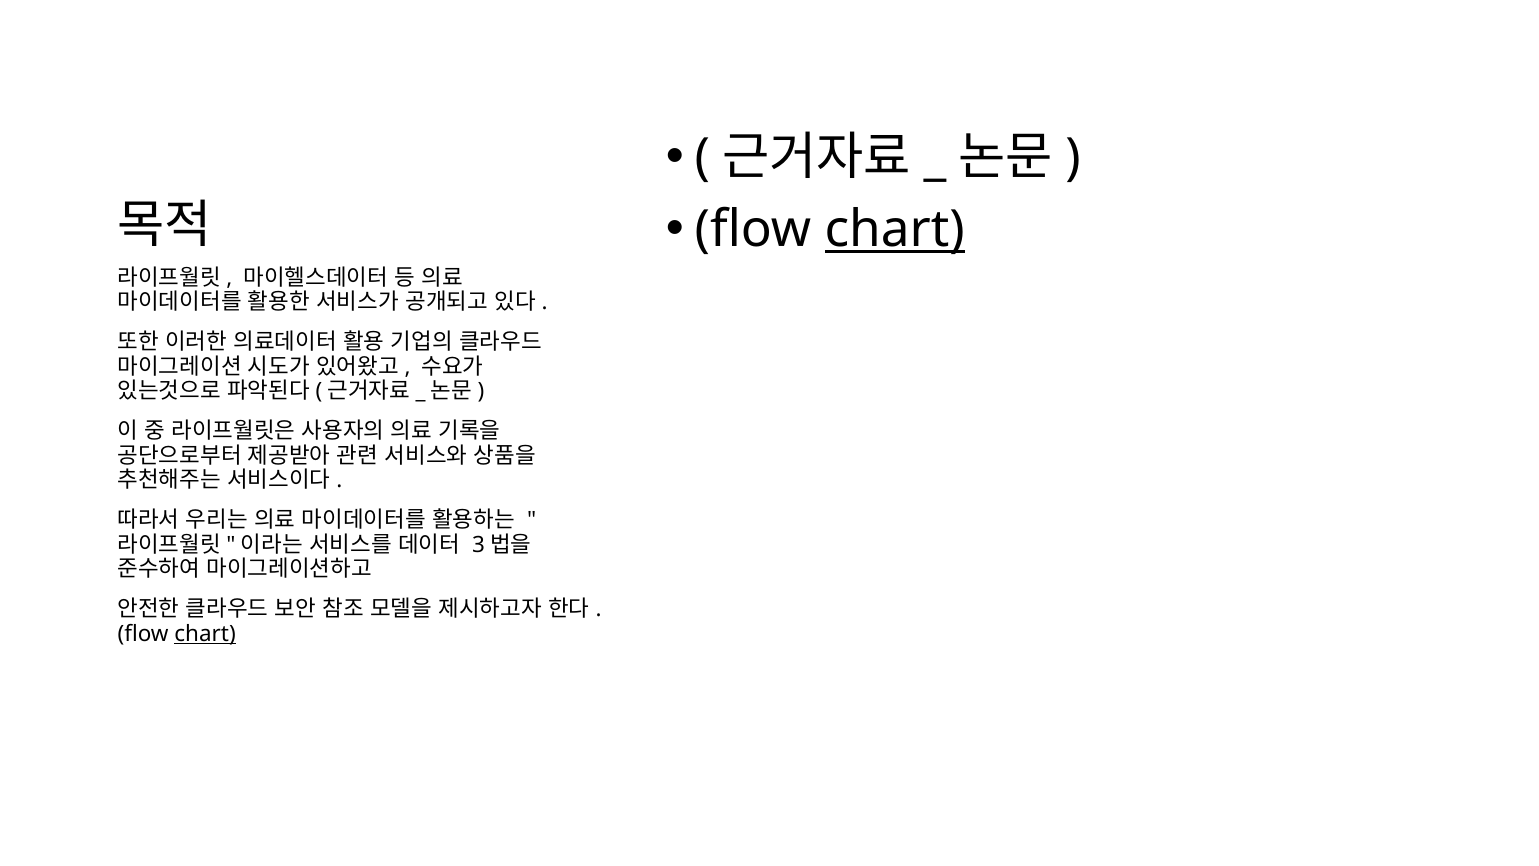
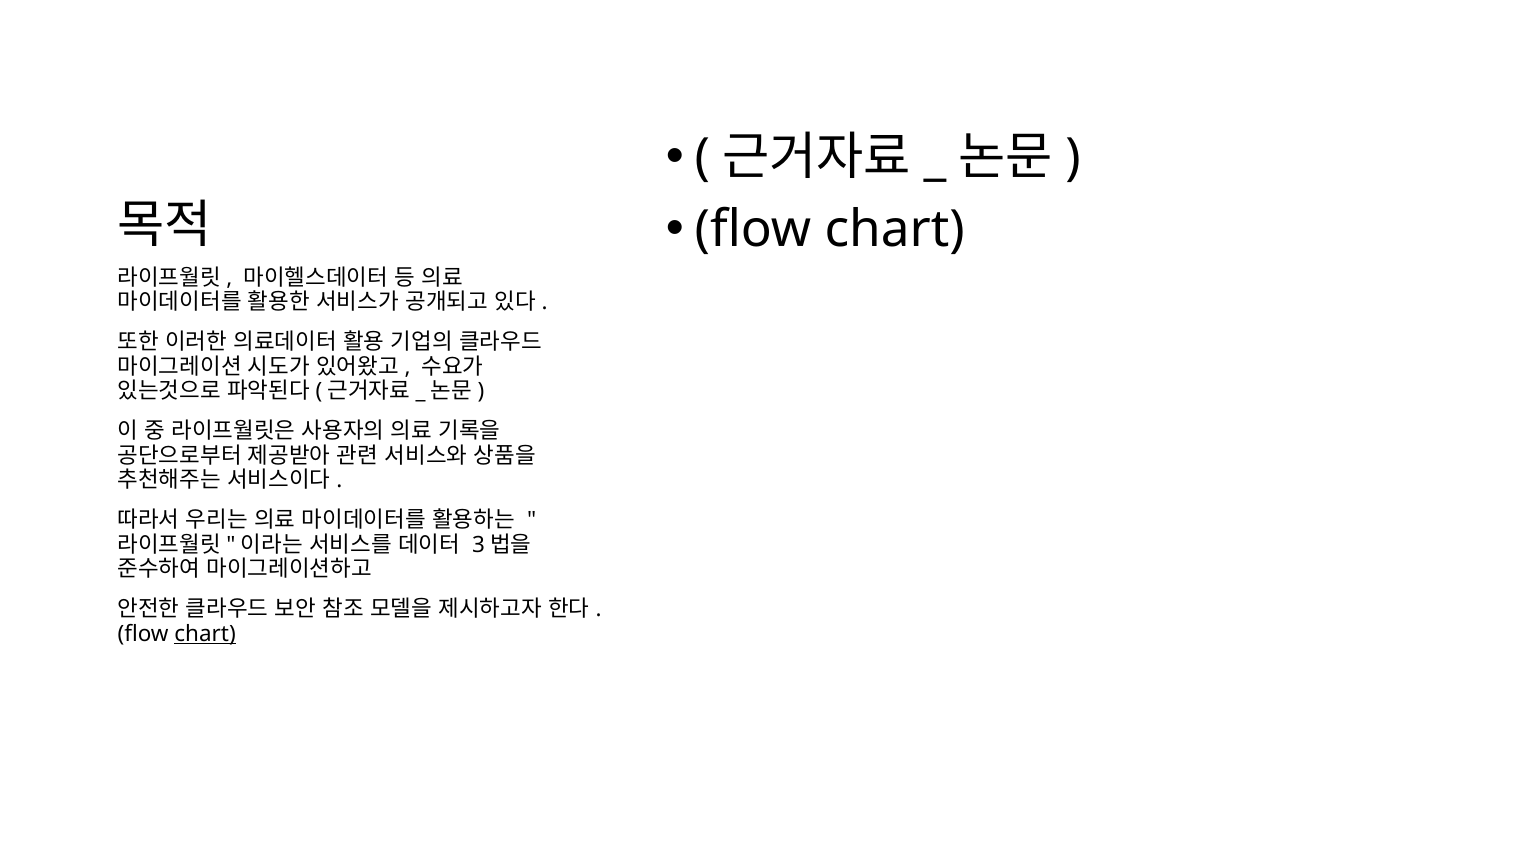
chart underline: present -> none (895, 229)
